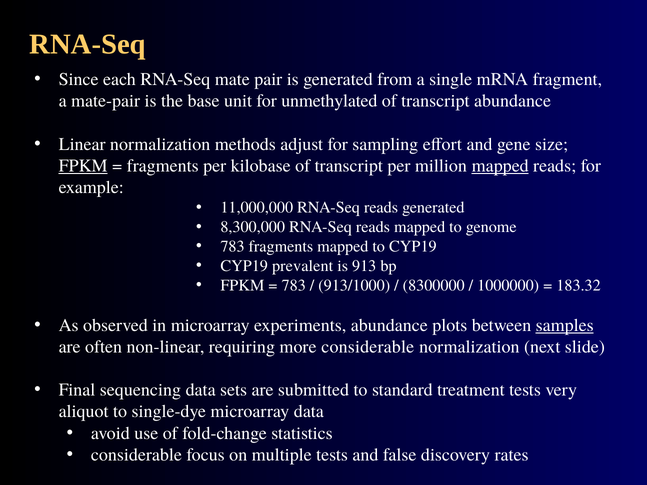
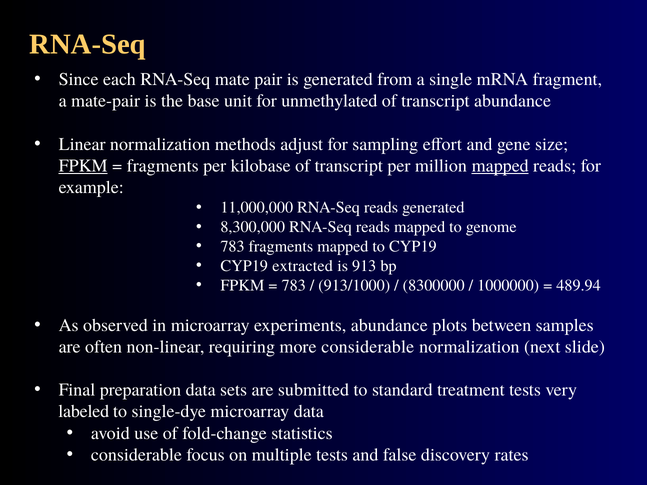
prevalent: prevalent -> extracted (303, 266)
183.32: 183.32 -> 489.94 (579, 285)
samples underline: present -> none (565, 325)
sequencing: sequencing -> preparation (140, 390)
aliquot: aliquot -> labeled (84, 412)
